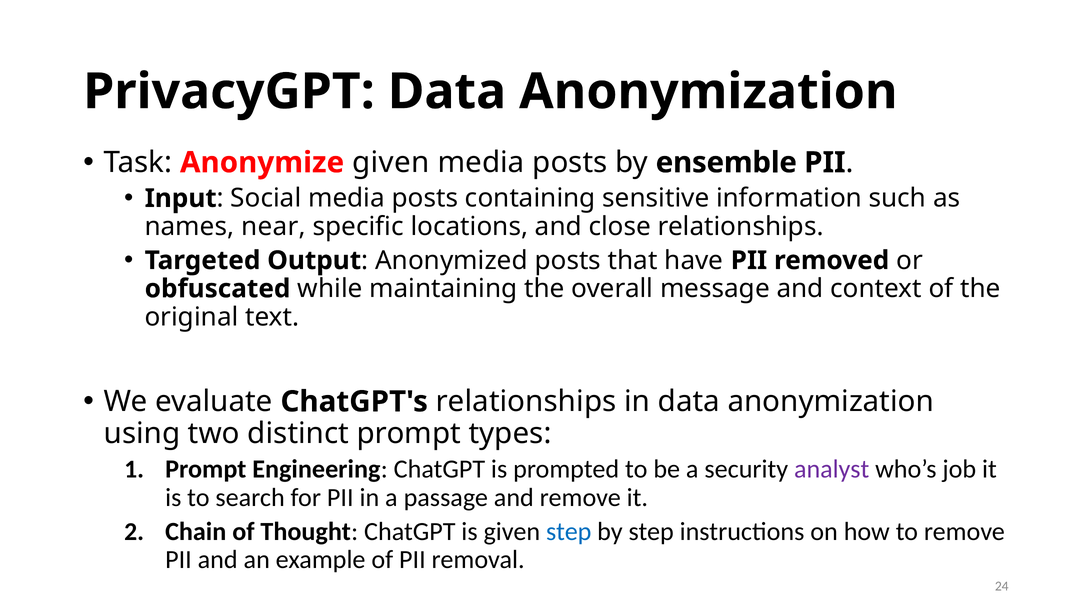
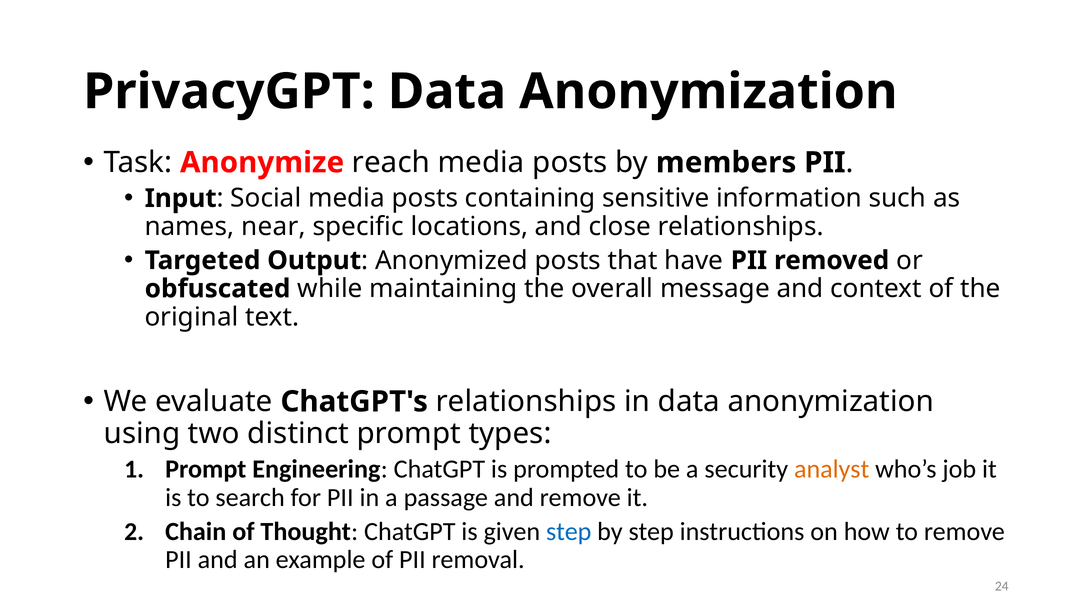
Anonymize given: given -> reach (391, 163)
ensemble: ensemble -> members (726, 163)
analyst colour: purple -> orange (832, 470)
